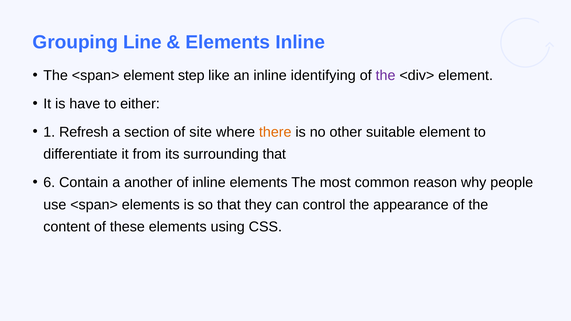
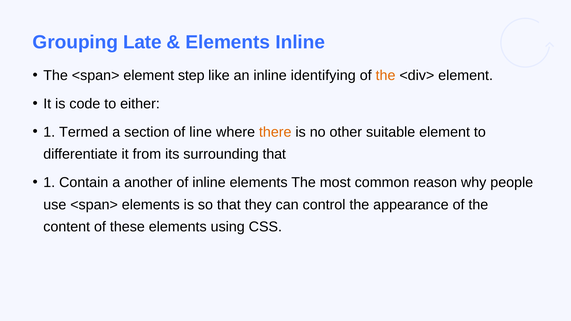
Line: Line -> Late (142, 42)
the colour: purple -> orange (386, 76)
have: have -> code (85, 104)
Refresh: Refresh -> Termed (84, 132)
site: site -> line (201, 132)
6: 6 -> 1 (49, 183)
